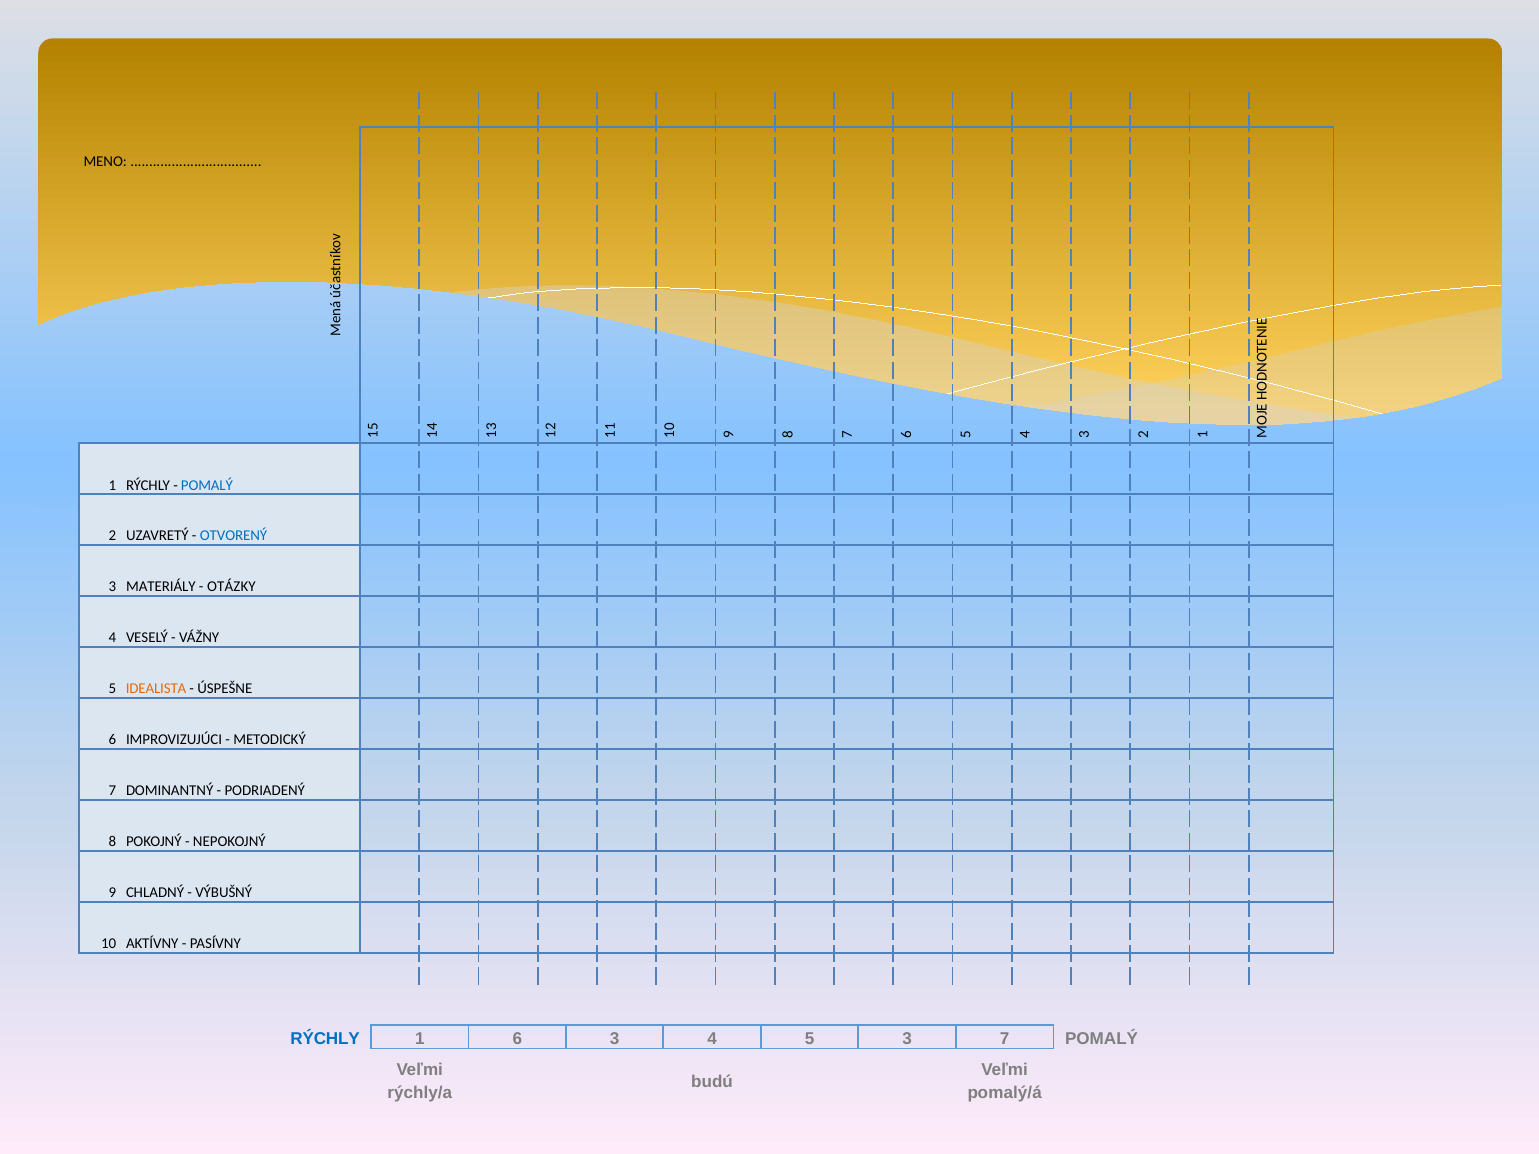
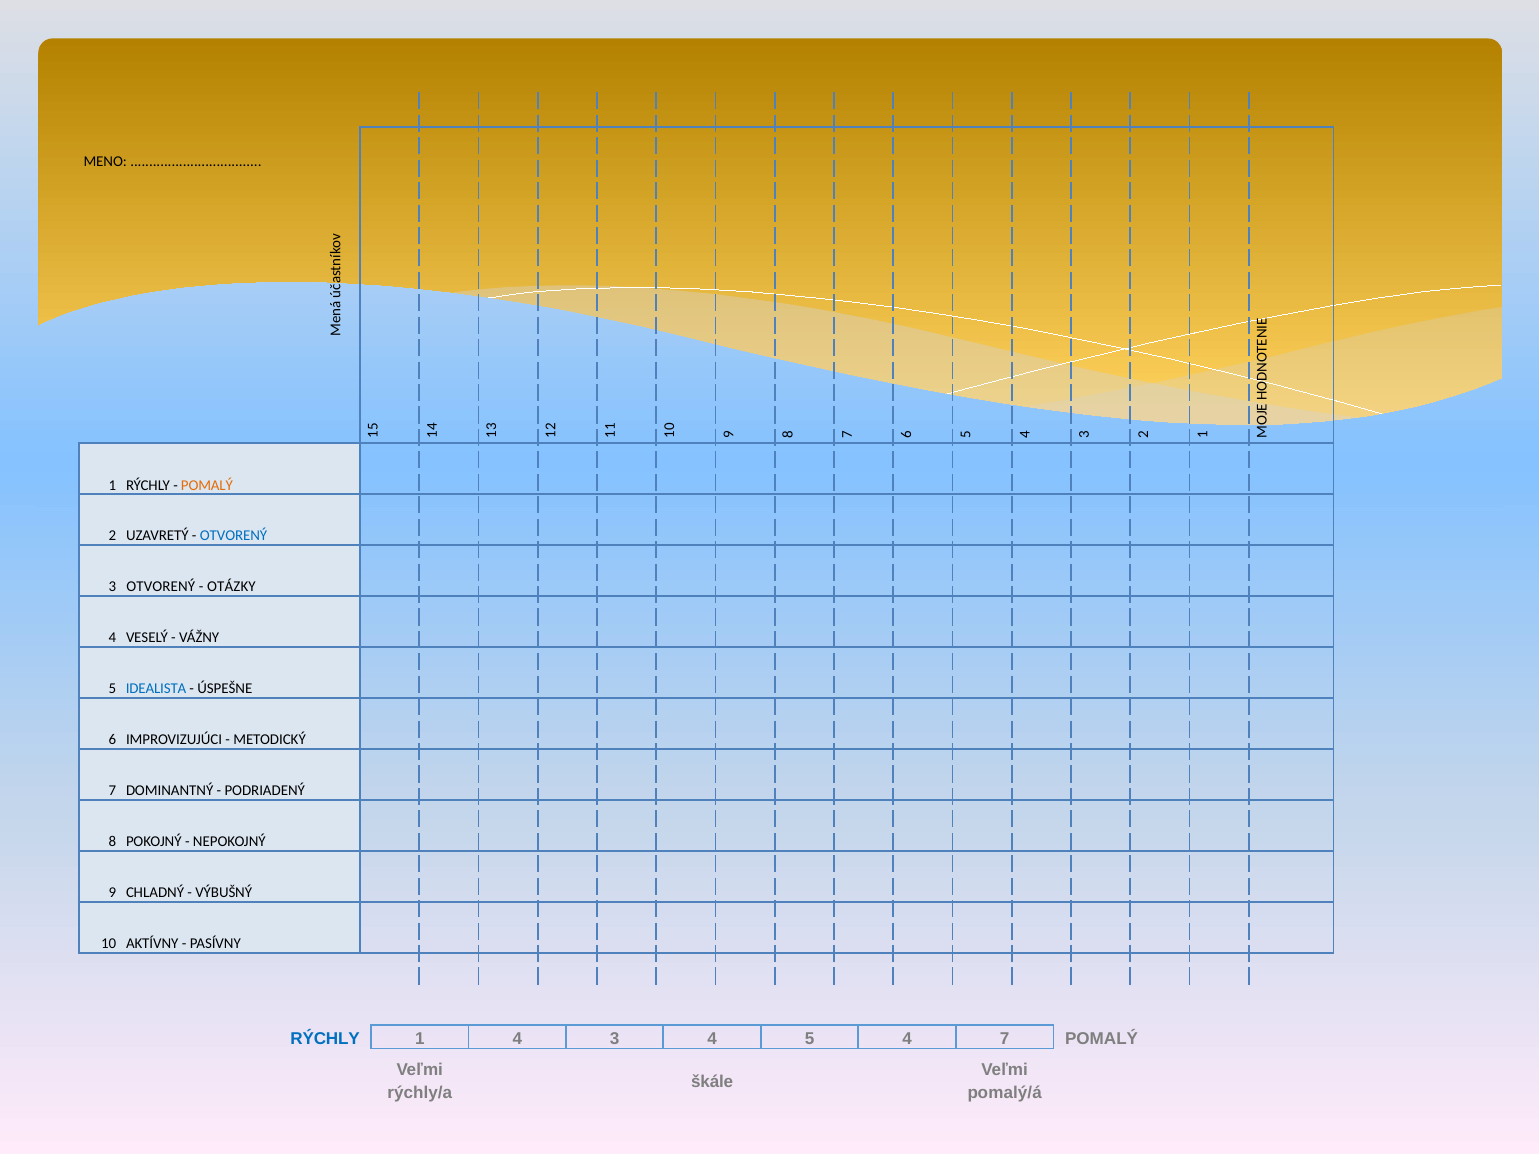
POMALÝ colour: blue -> orange (207, 485)
3 MATERIÁLY: MATERIÁLY -> OTVORENÝ (161, 587)
IDEALISTA colour: orange -> blue (156, 689)
6: 6 -> 4 (517, 1039)
4 5 3: 3 -> 4 (907, 1039)
budú: budú -> škále (712, 1082)
